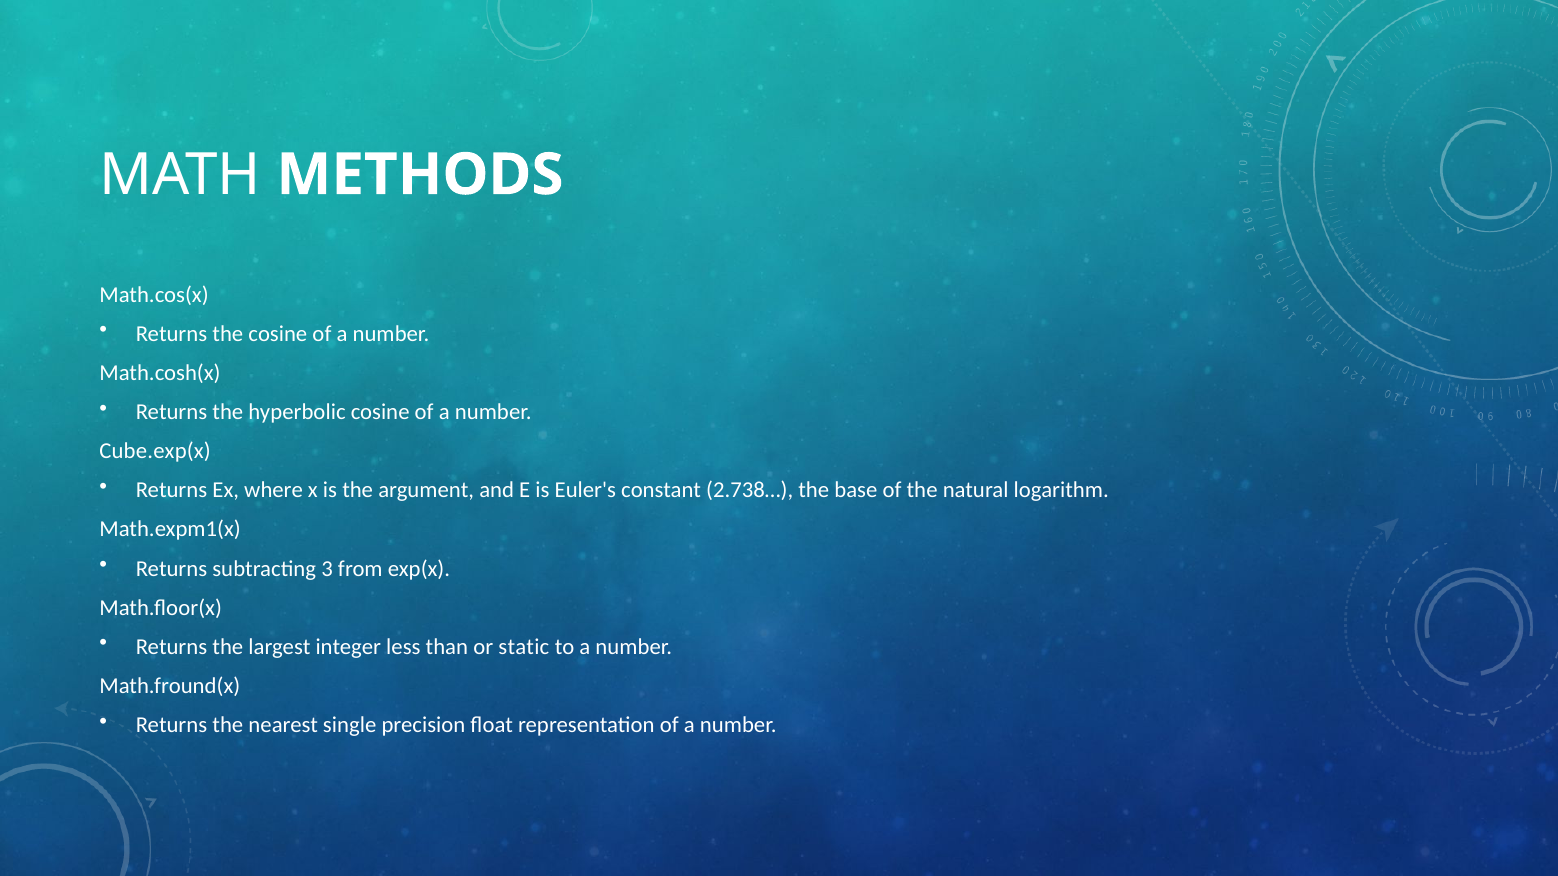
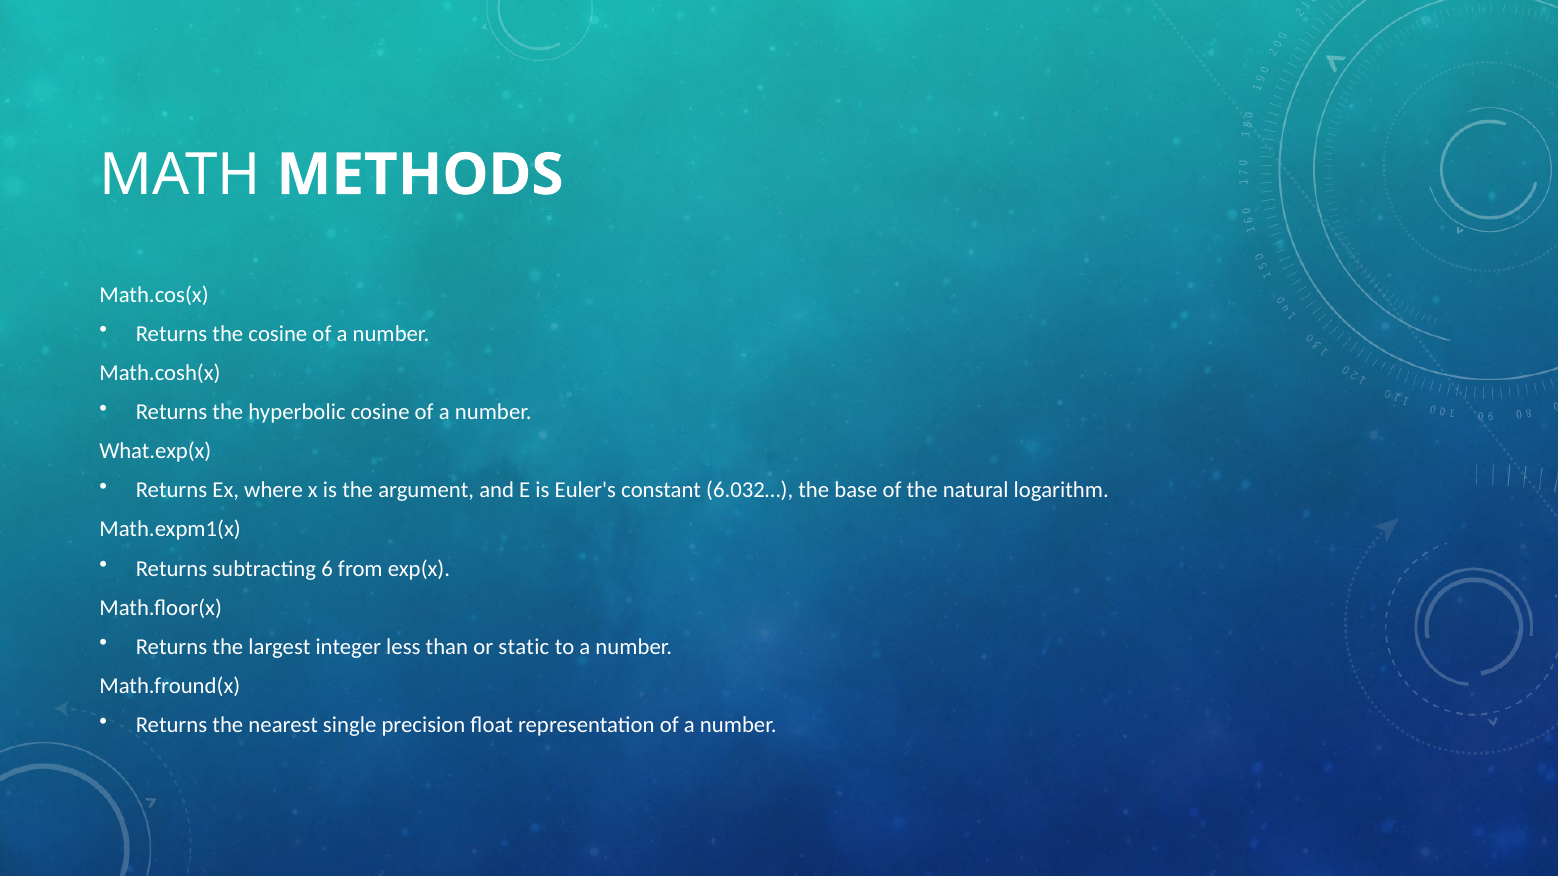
Cube.exp(x: Cube.exp(x -> What.exp(x (155, 451)
2.738…: 2.738… -> 6.032… (750, 490)
3: 3 -> 6 (327, 569)
